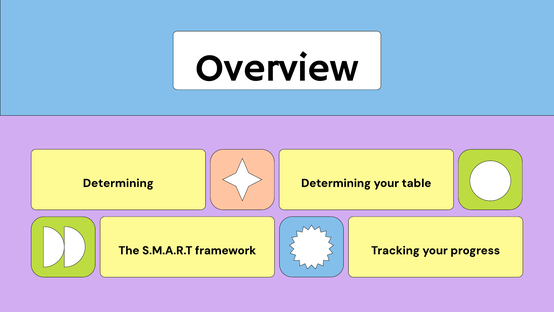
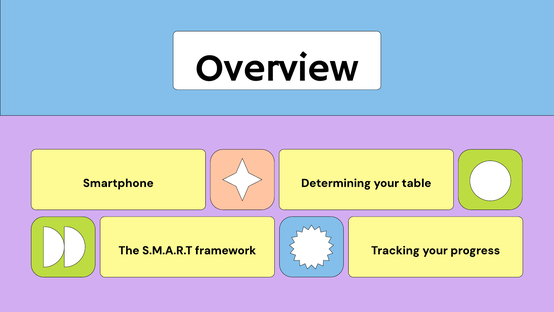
Determining: Determining -> Smartphone (118, 183)
